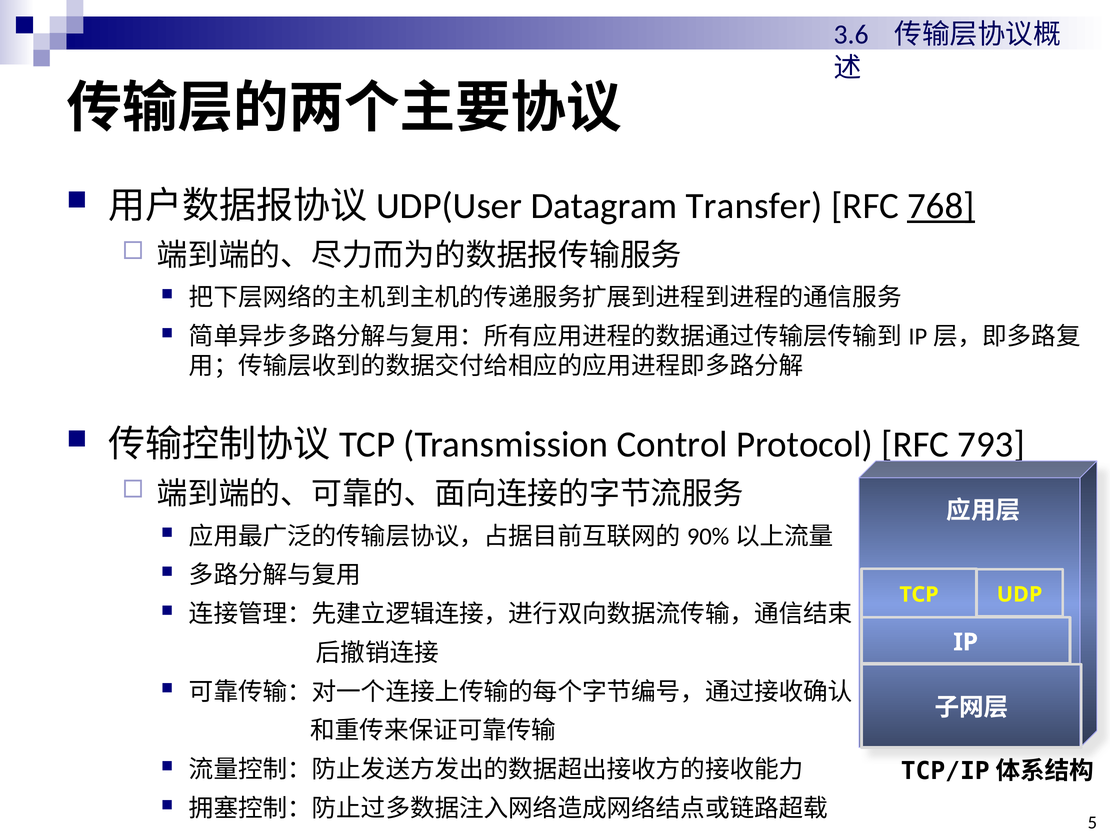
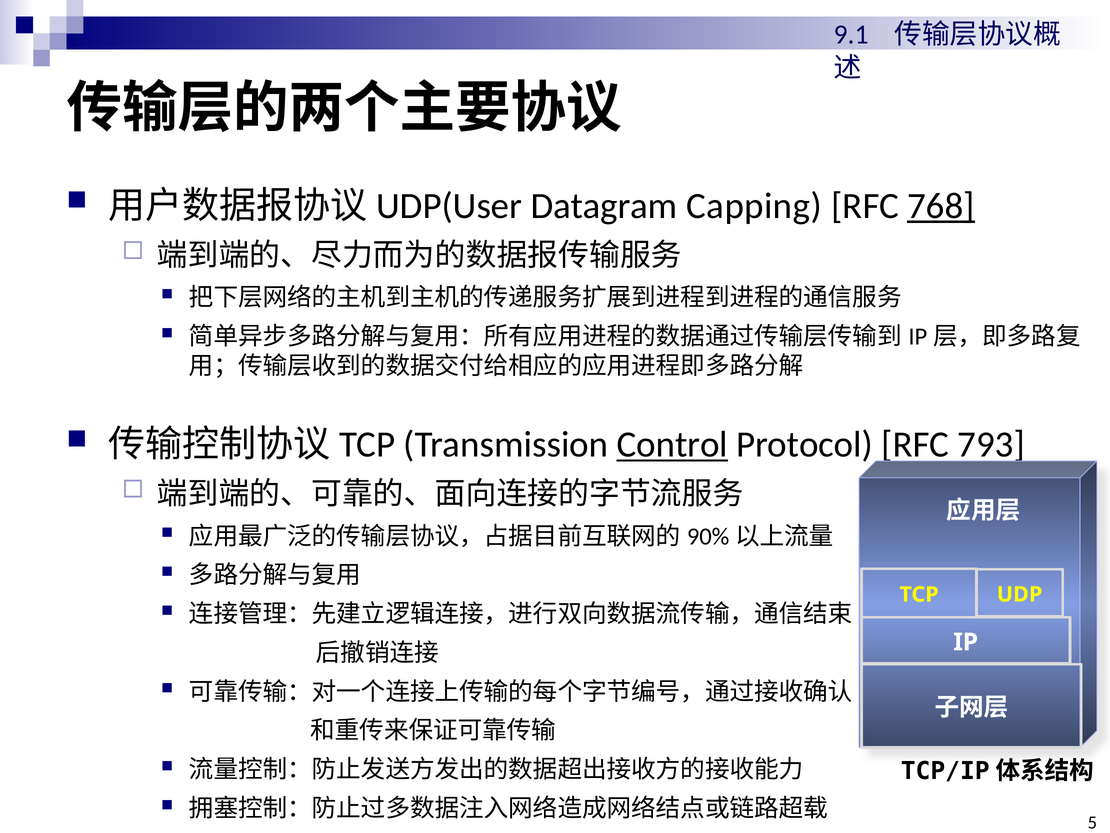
3.6: 3.6 -> 9.1 (851, 35)
Transfer: Transfer -> Capping (754, 206)
Control underline: none -> present (672, 444)
